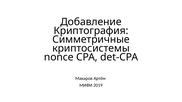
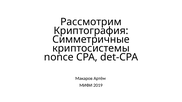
Добавление: Добавление -> Рассмотрим (91, 22)
